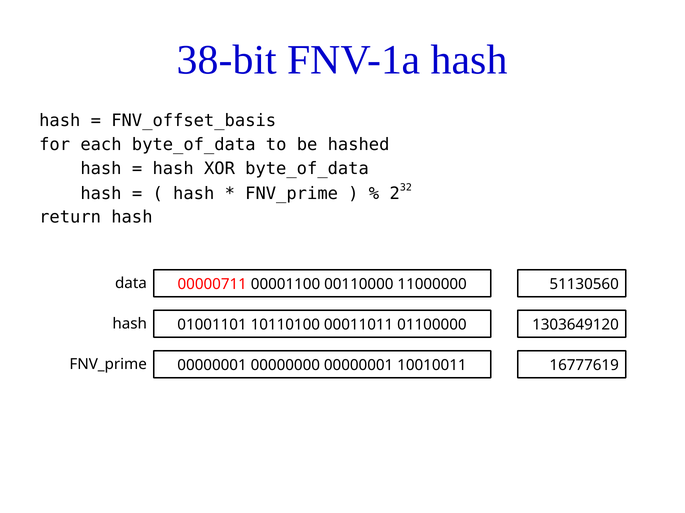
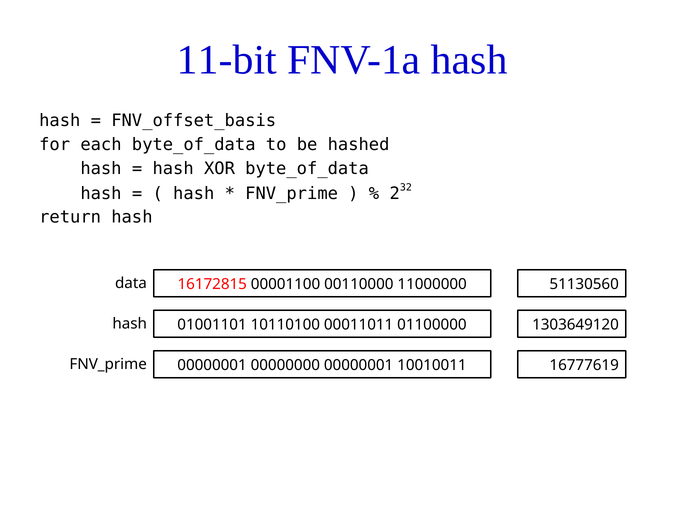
38-bit: 38-bit -> 11-bit (227, 60)
00000711: 00000711 -> 16172815 (212, 285)
